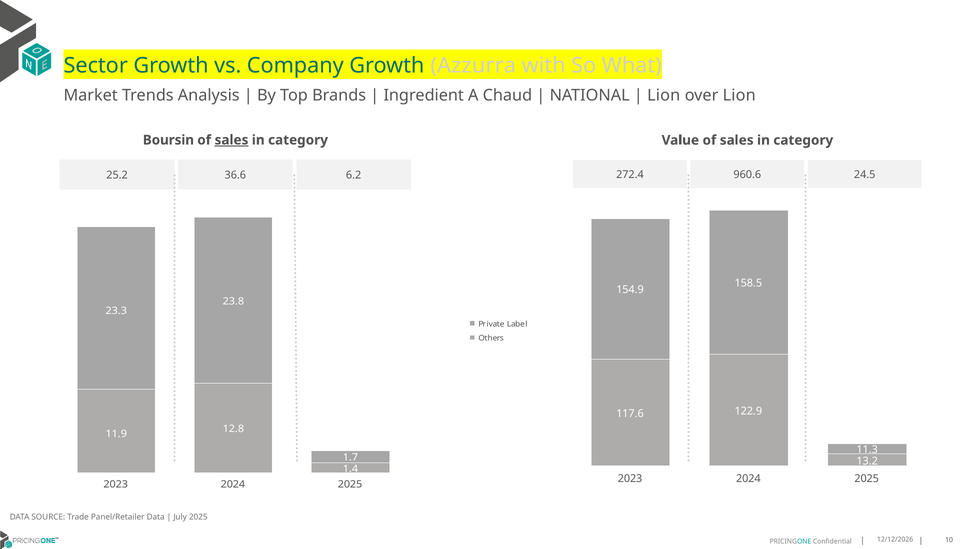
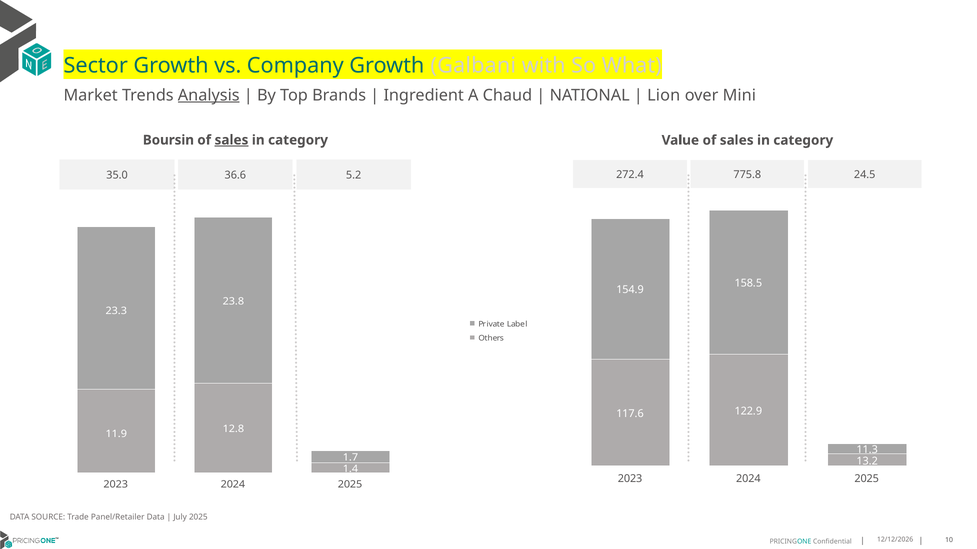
Azzurra: Azzurra -> Galbani (473, 66)
Analysis underline: none -> present (209, 95)
over Lion: Lion -> Mini (739, 95)
960.6: 960.6 -> 775.8 (747, 175)
25.2: 25.2 -> 35.0 (117, 175)
6.2: 6.2 -> 5.2 (354, 175)
